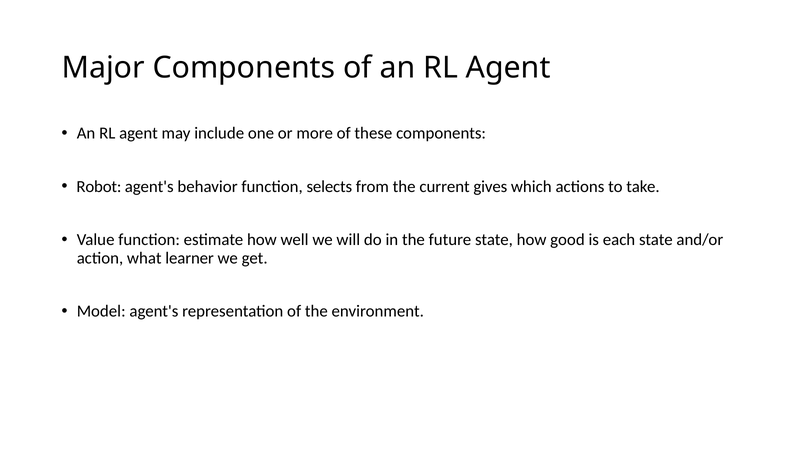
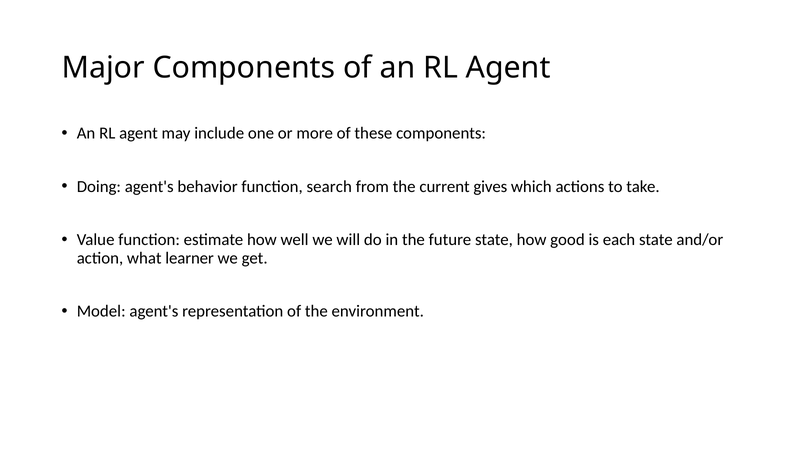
Robot: Robot -> Doing (99, 186)
selects: selects -> search (329, 186)
